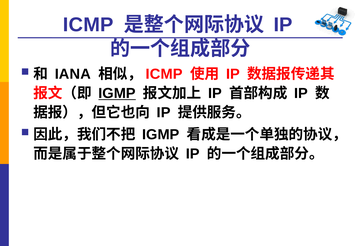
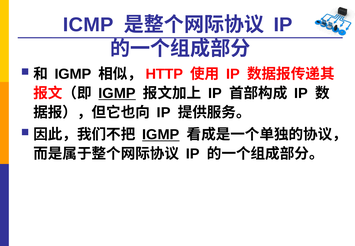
IANA: IANA -> IGMP (73, 74)
ICMP: ICMP -> HTTP (164, 74)
IGMP underline: none -> present (161, 134)
